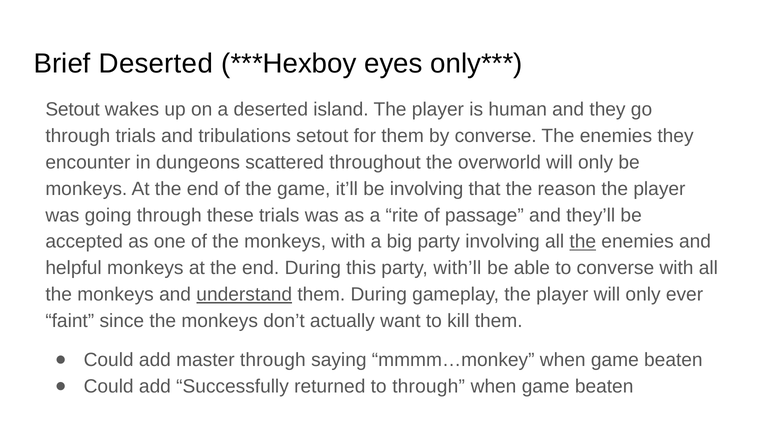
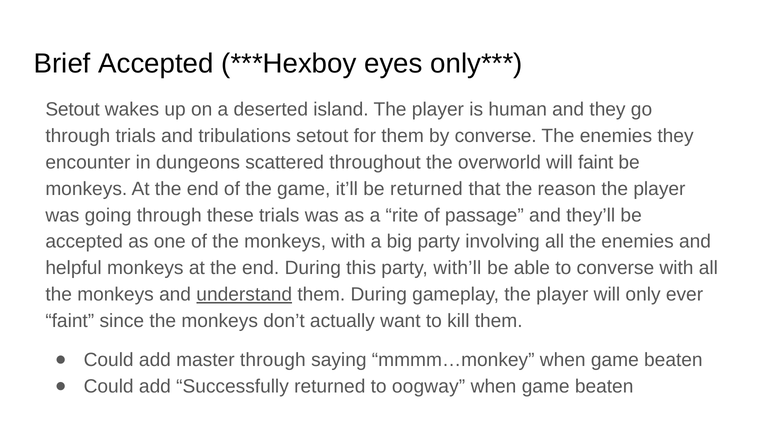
Brief Deserted: Deserted -> Accepted (156, 63)
overworld will only: only -> faint (596, 162)
be involving: involving -> returned (426, 189)
the underline: present -> none (583, 242)
to through: through -> oogway (429, 386)
